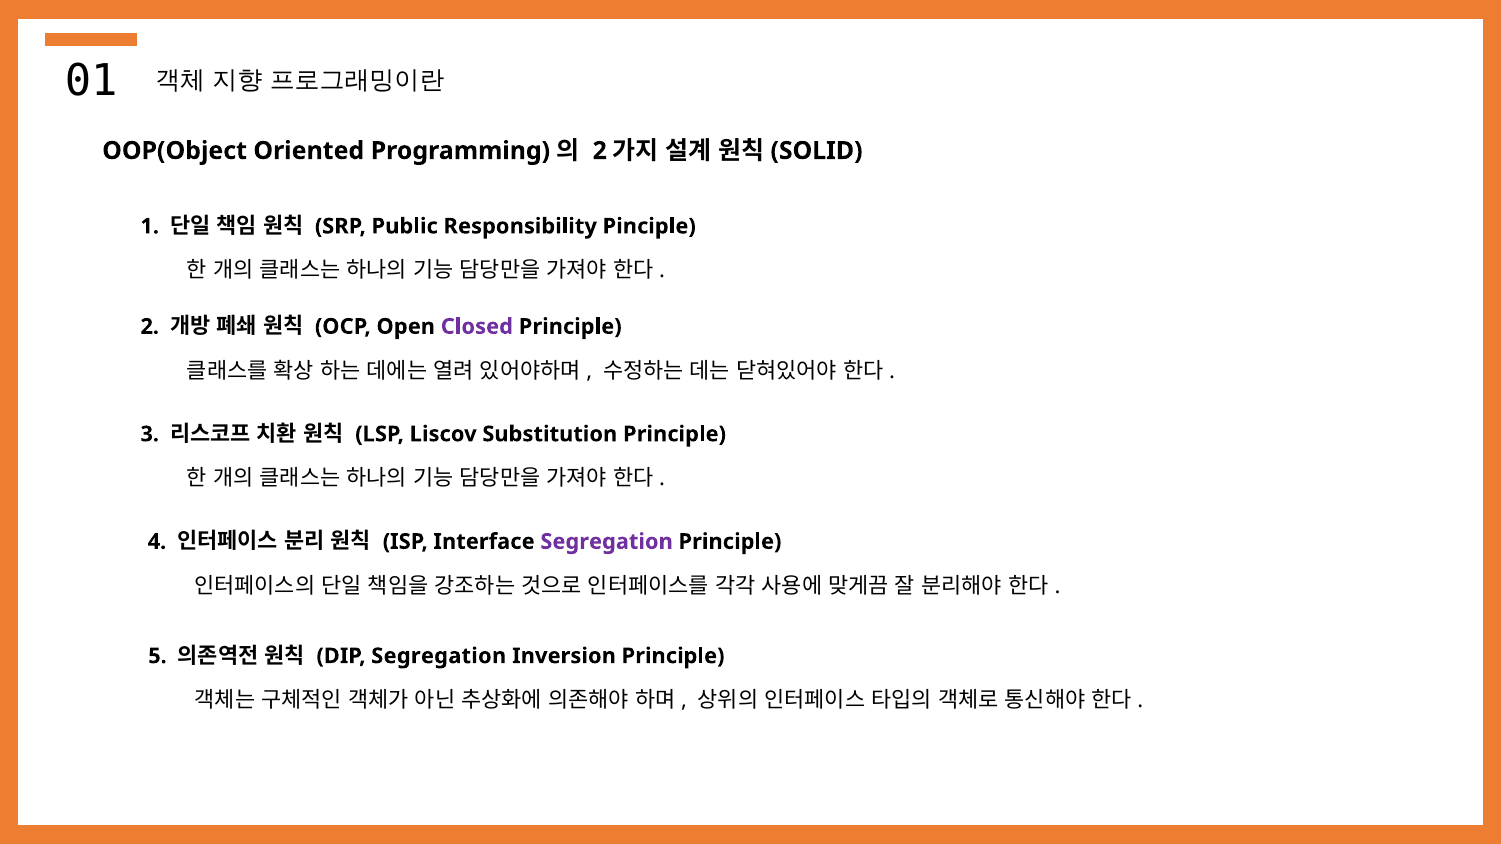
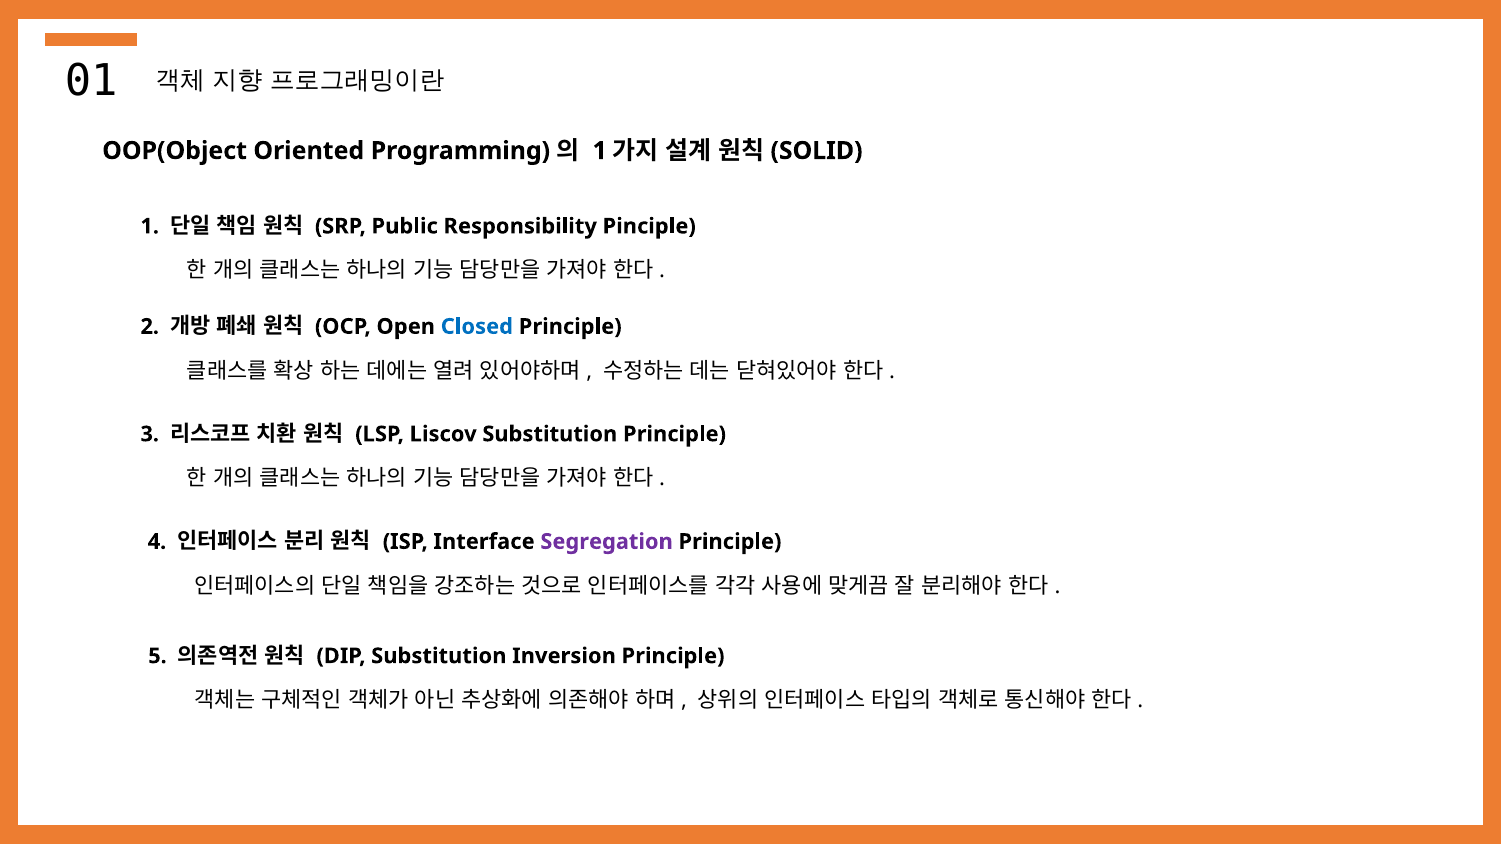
2: 2 -> 1 (600, 151)
Closed colour: purple -> blue (477, 327)
DIP Segregation: Segregation -> Substitution (439, 656)
